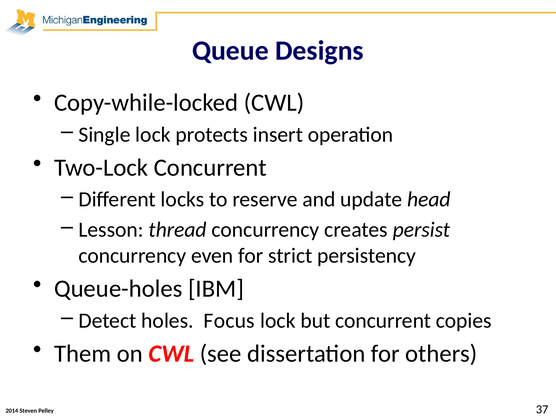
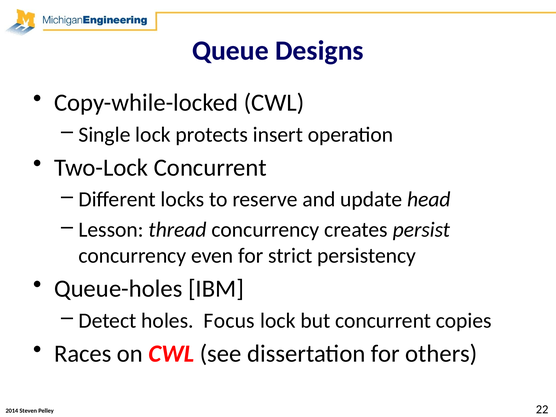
Them: Them -> Races (83, 354)
37: 37 -> 22 (542, 409)
